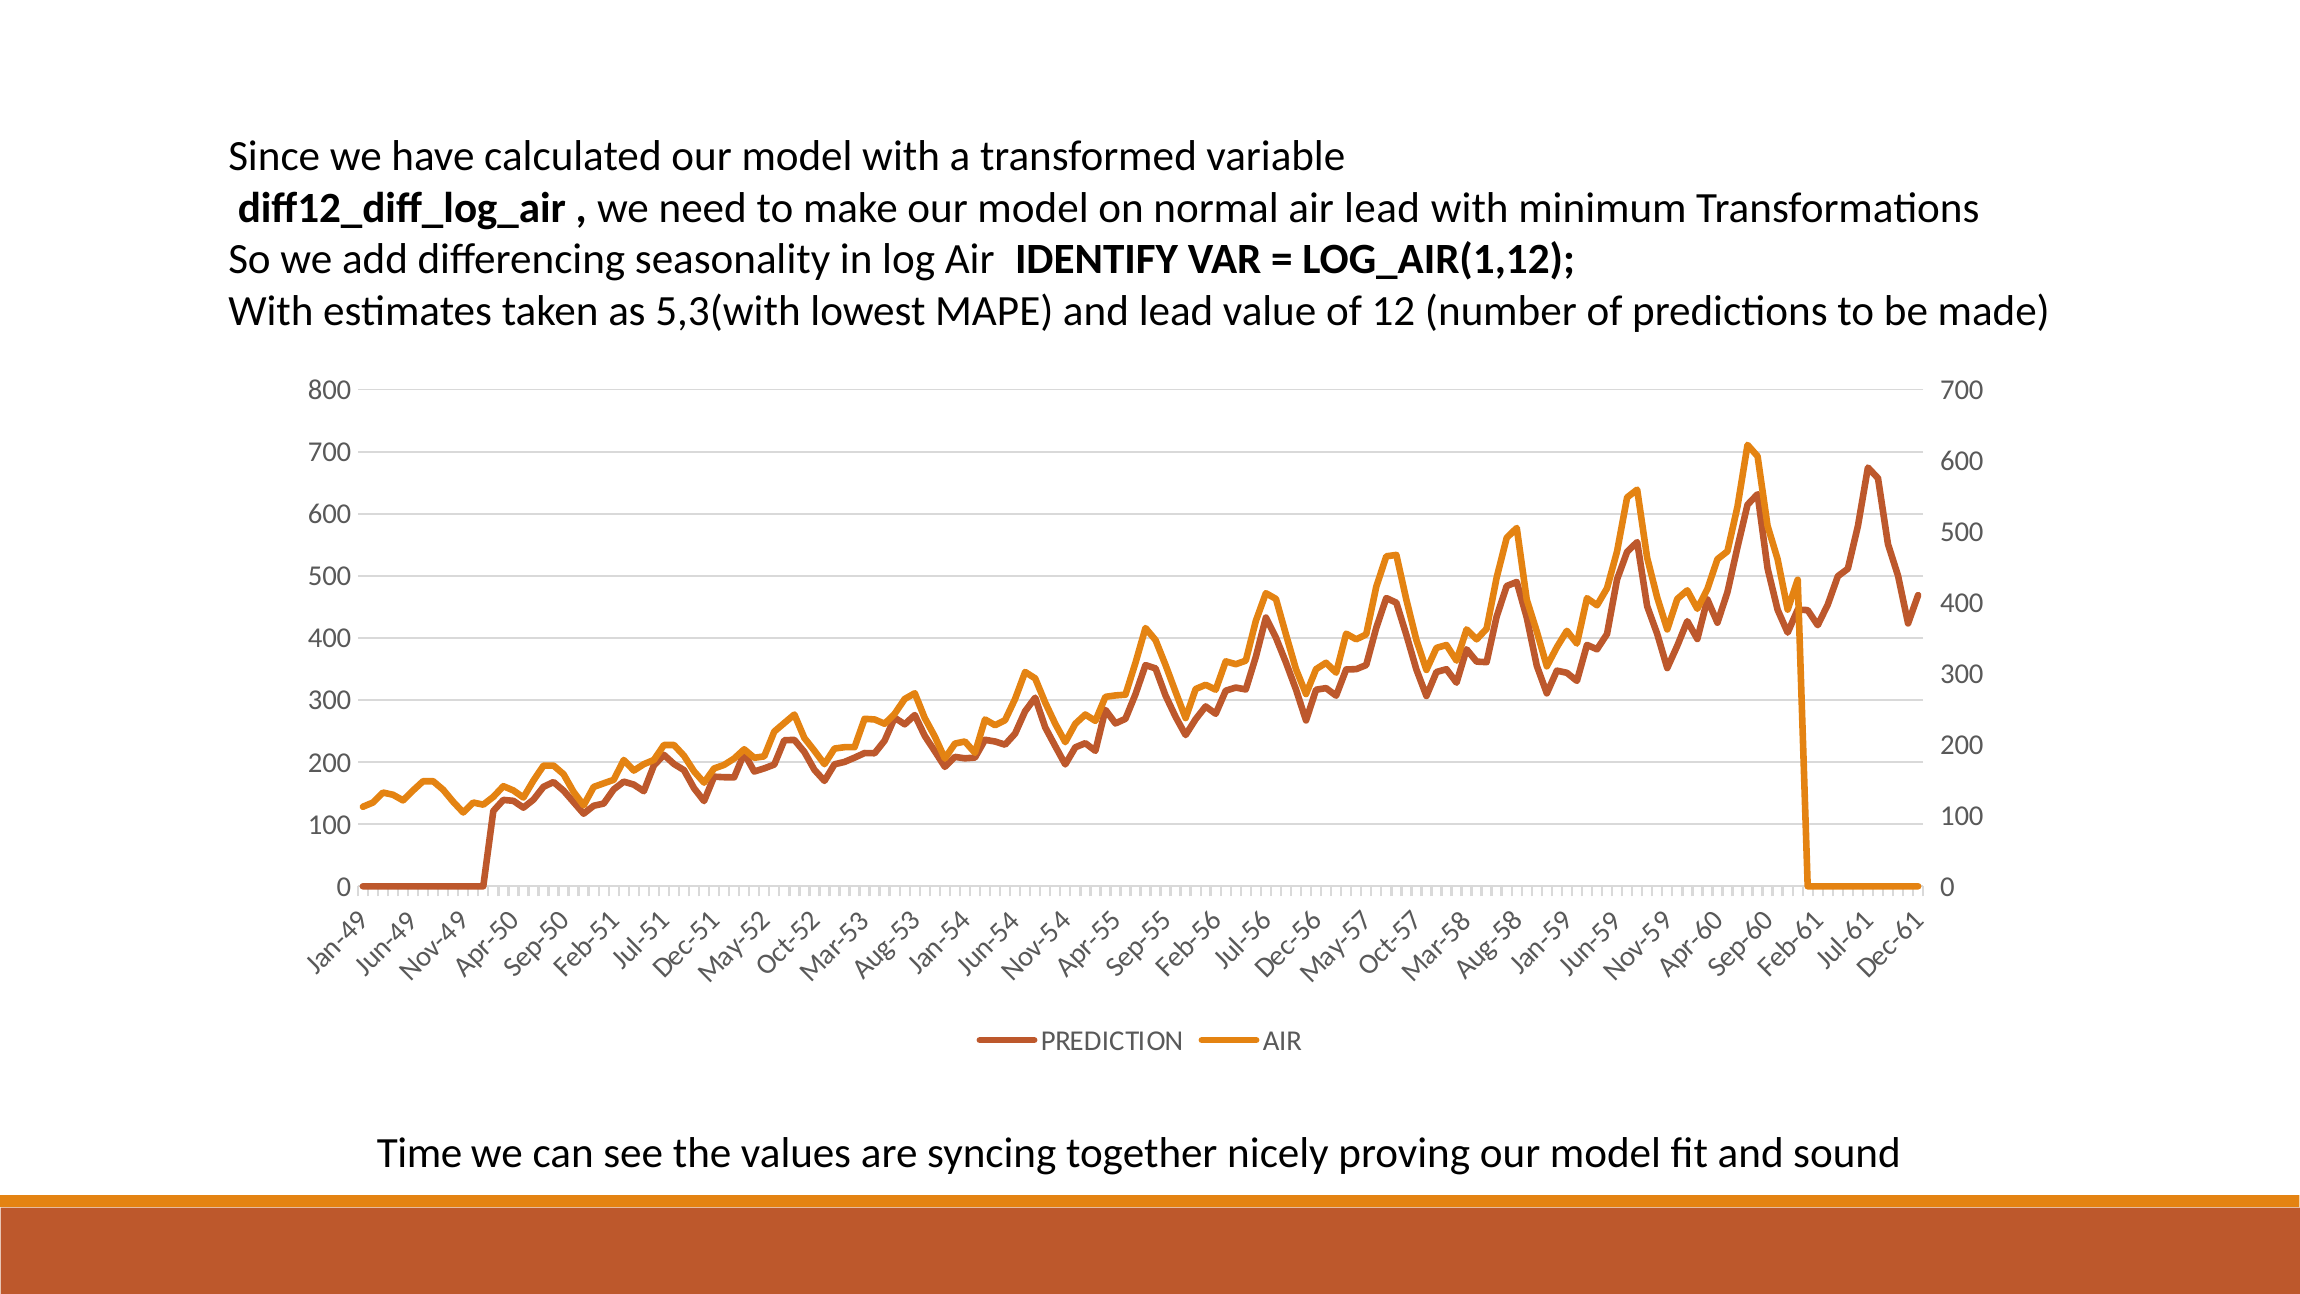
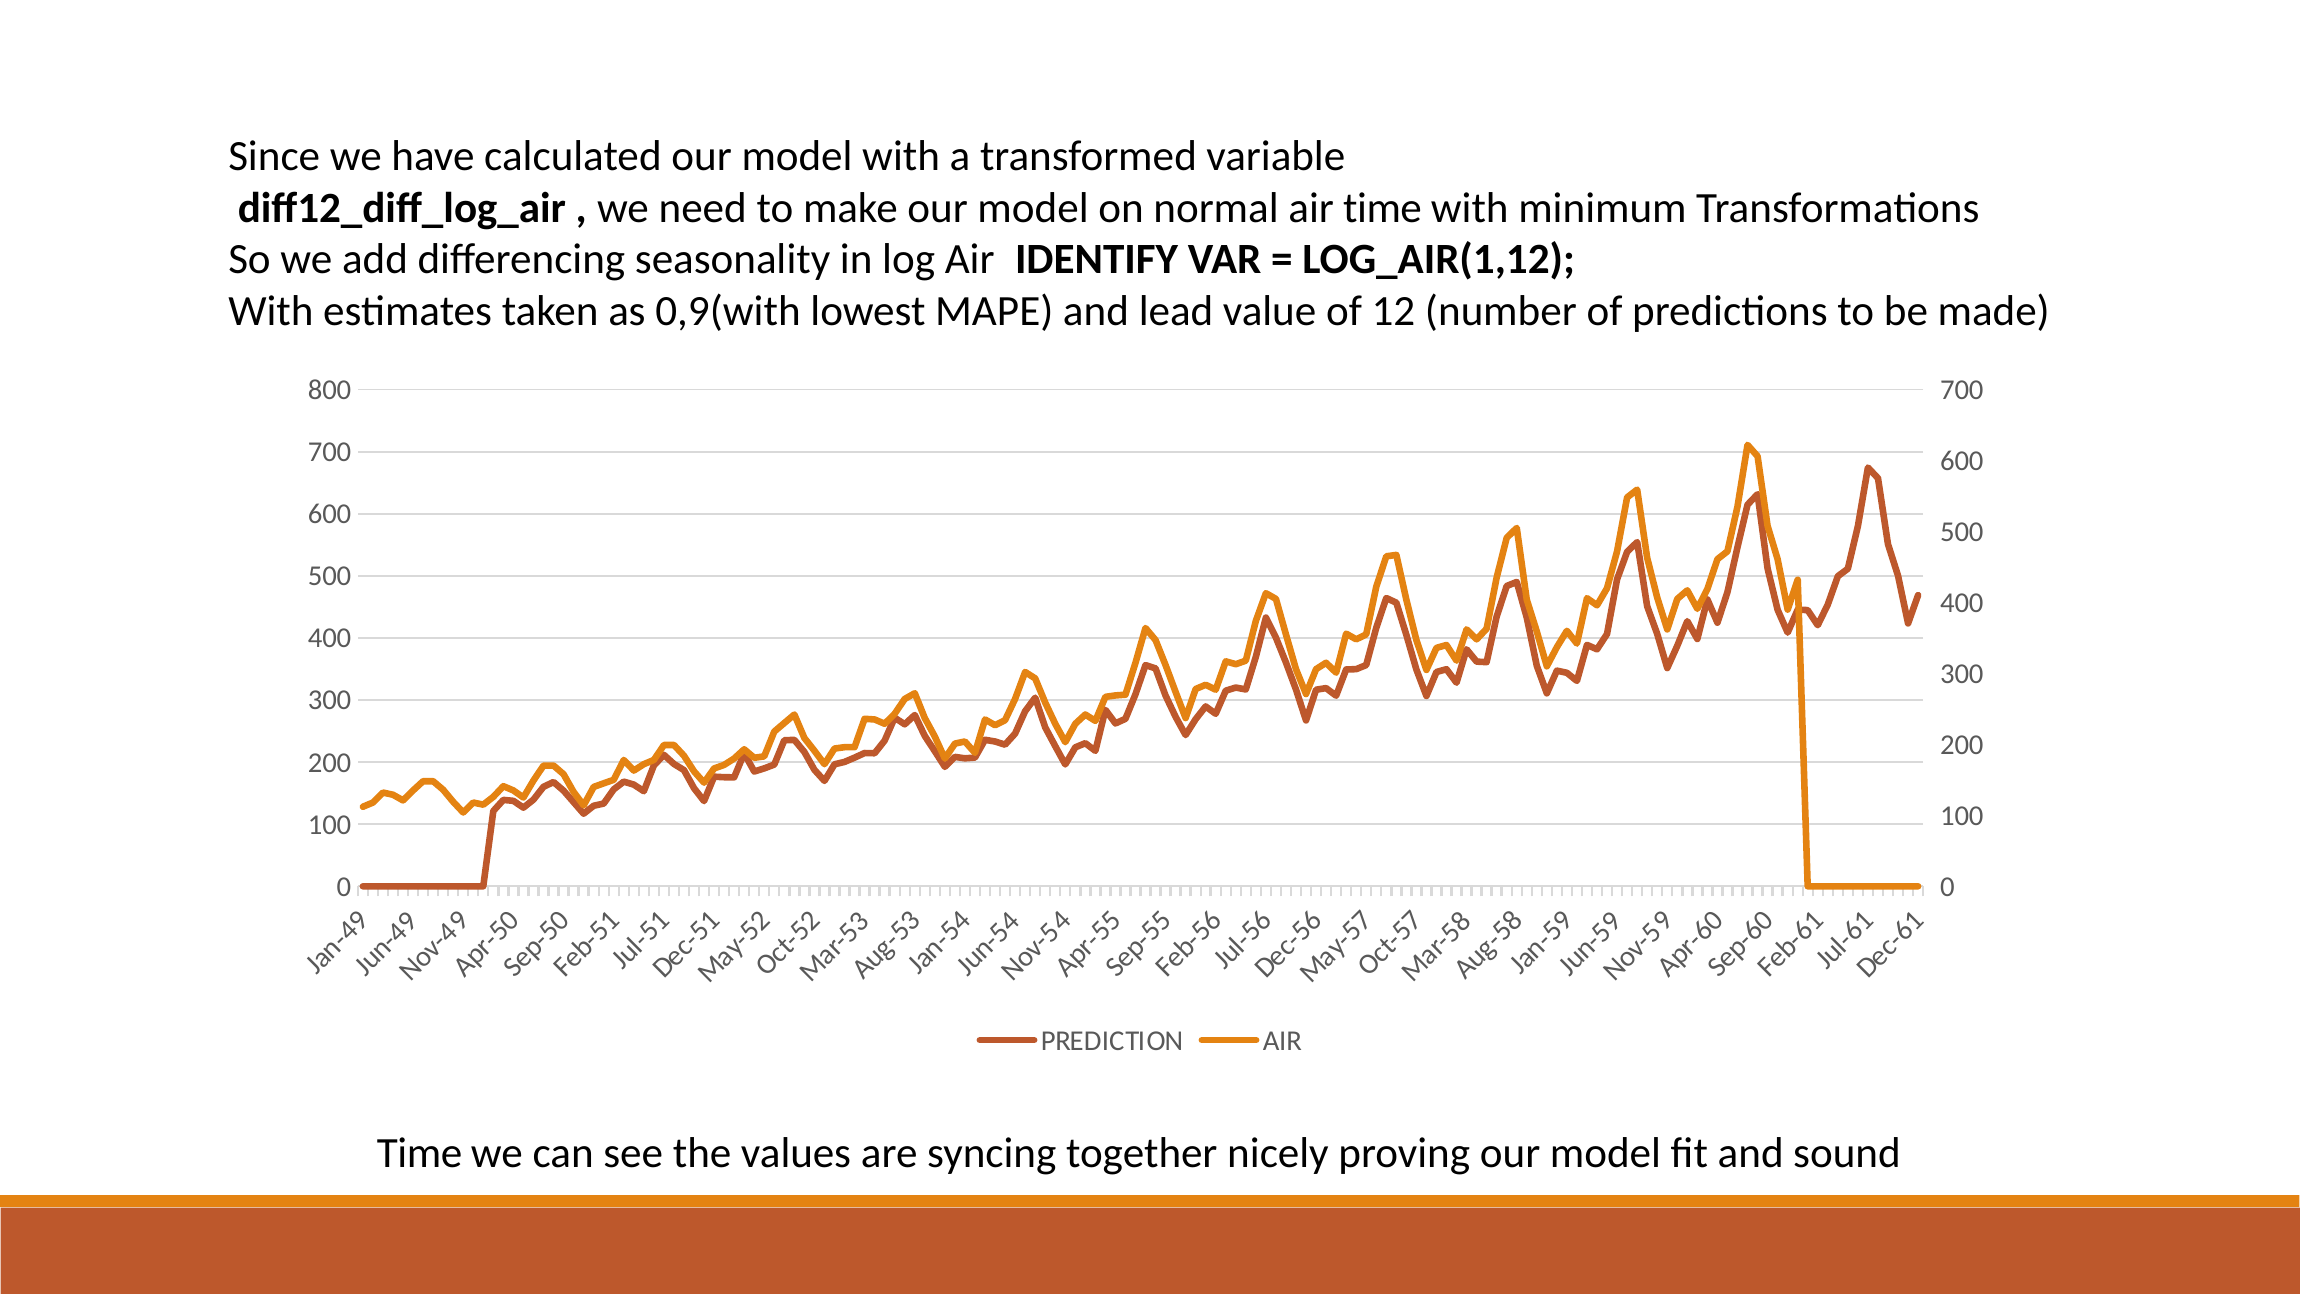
normal air lead: lead -> time (1383, 208)
5,3(with: 5,3(with -> 0,9(with (728, 311)
